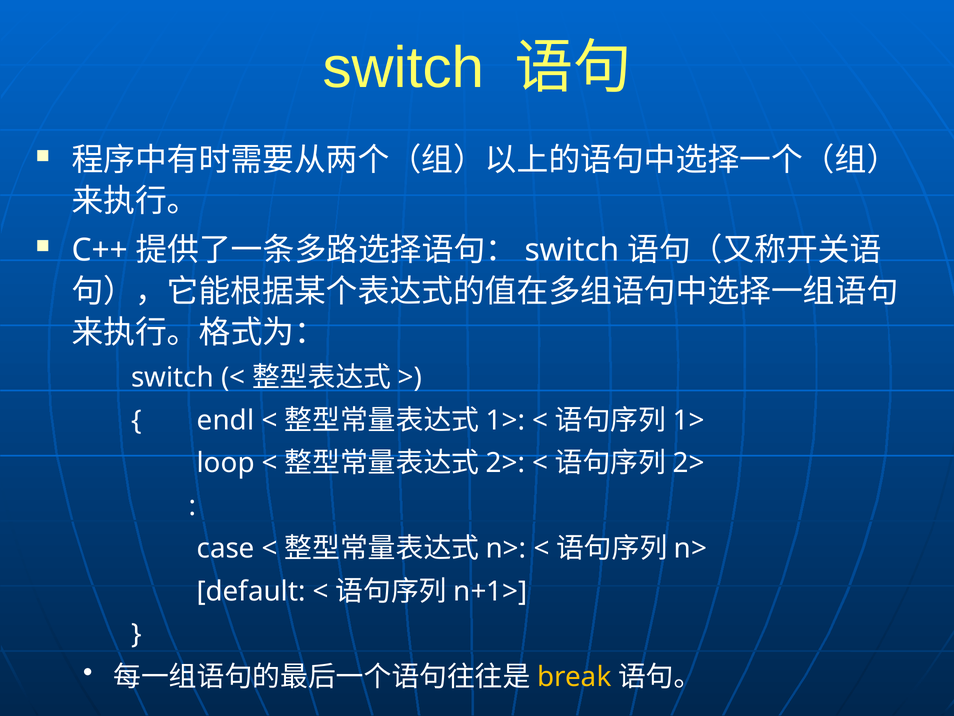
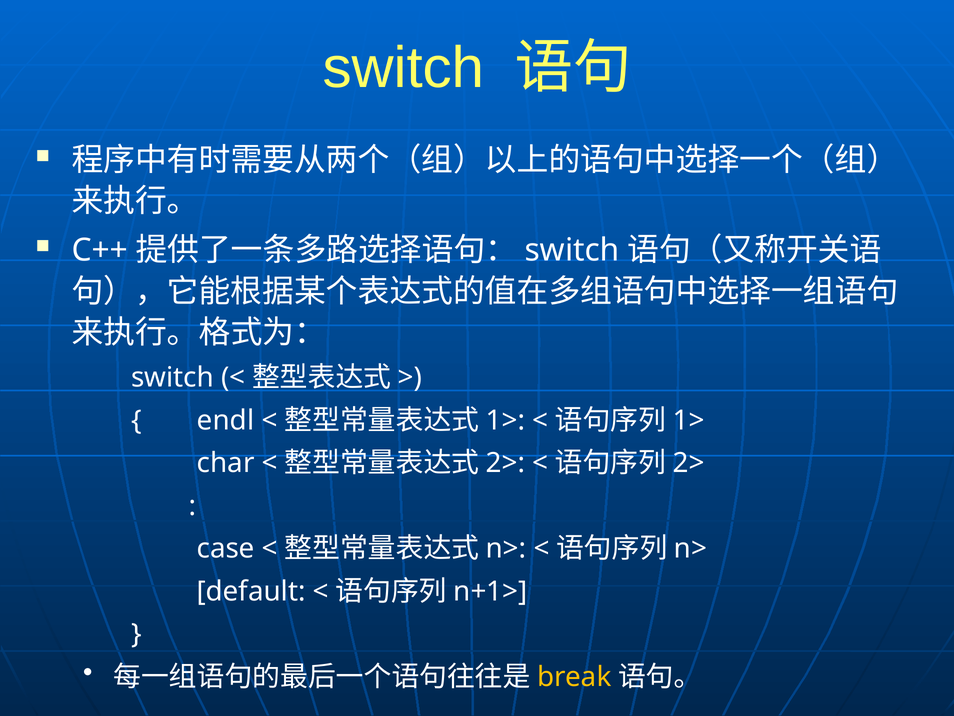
loop: loop -> char (226, 463)
